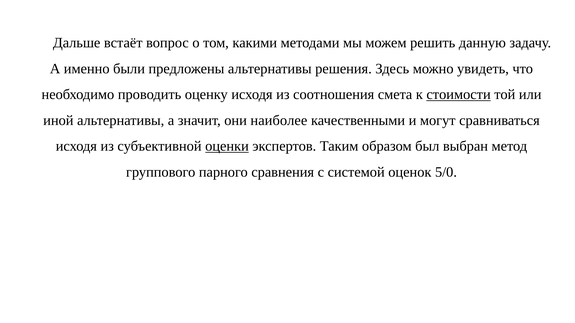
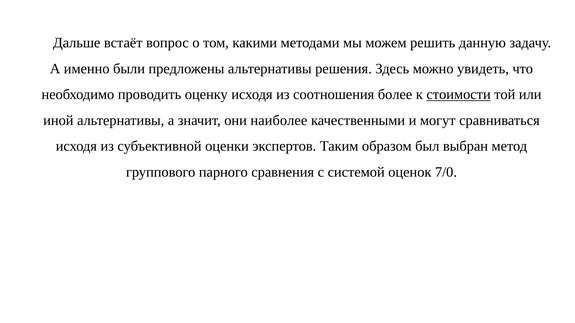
смета: смета -> более (395, 95)
оценки underline: present -> none (227, 146)
5/0: 5/0 -> 7/0 (446, 172)
